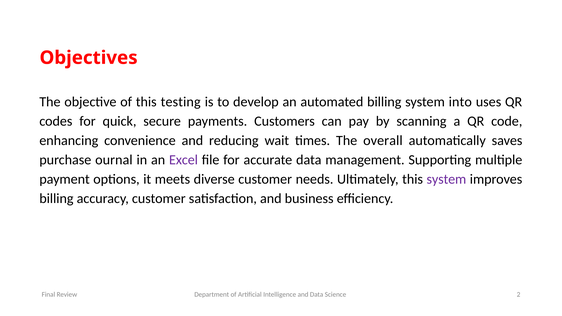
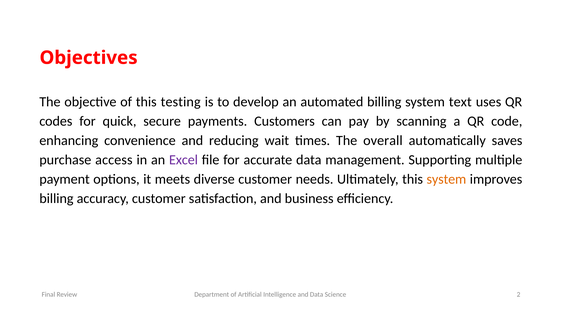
into: into -> text (460, 102)
ournal: ournal -> access (114, 160)
system colour: purple -> orange (446, 179)
